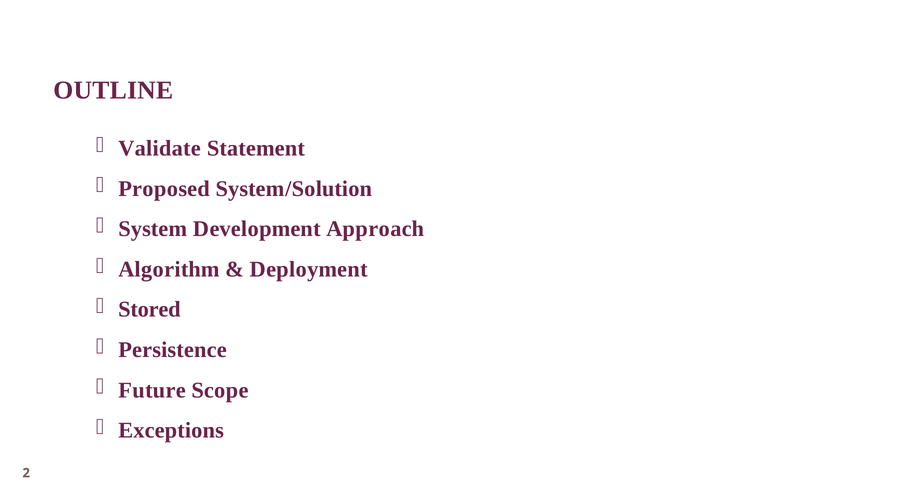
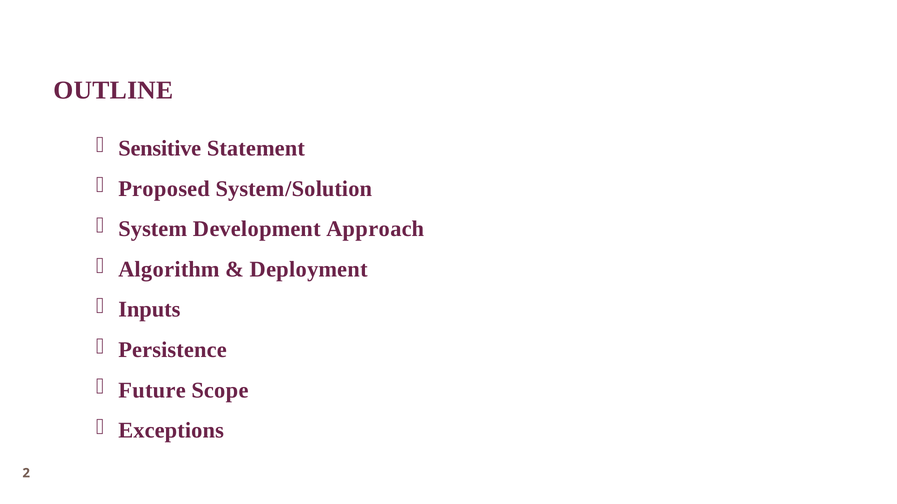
Validate: Validate -> Sensitive (160, 148)
Stored: Stored -> Inputs (149, 310)
